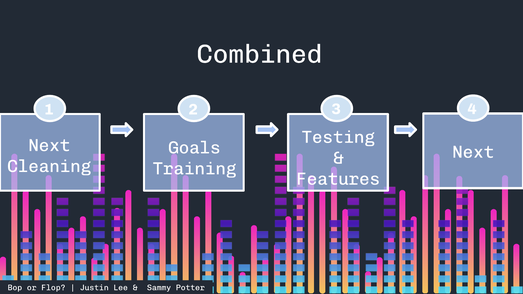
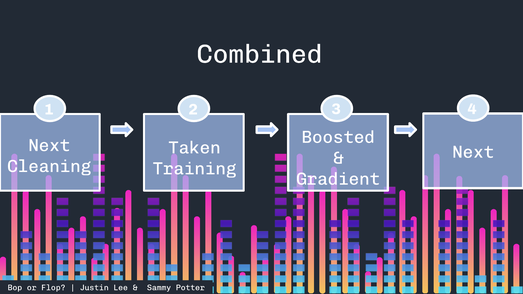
Testing: Testing -> Boosted (338, 137)
Goals: Goals -> Taken (194, 148)
Features: Features -> Gradient (338, 179)
